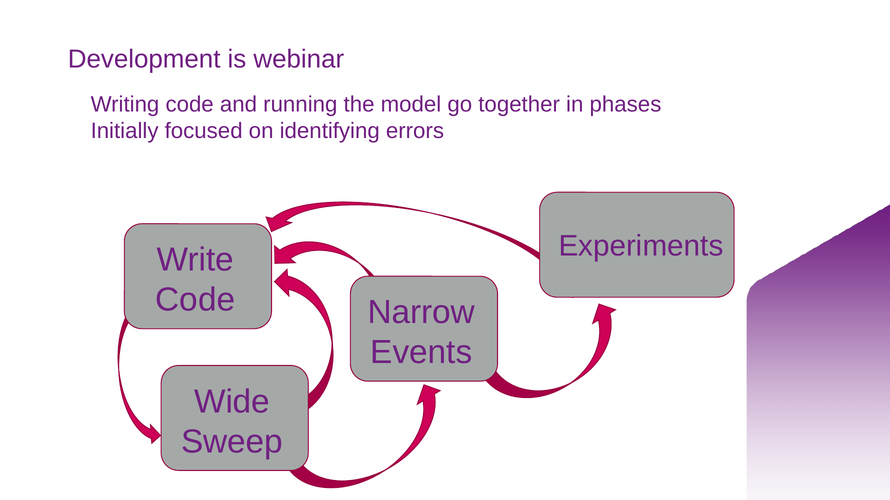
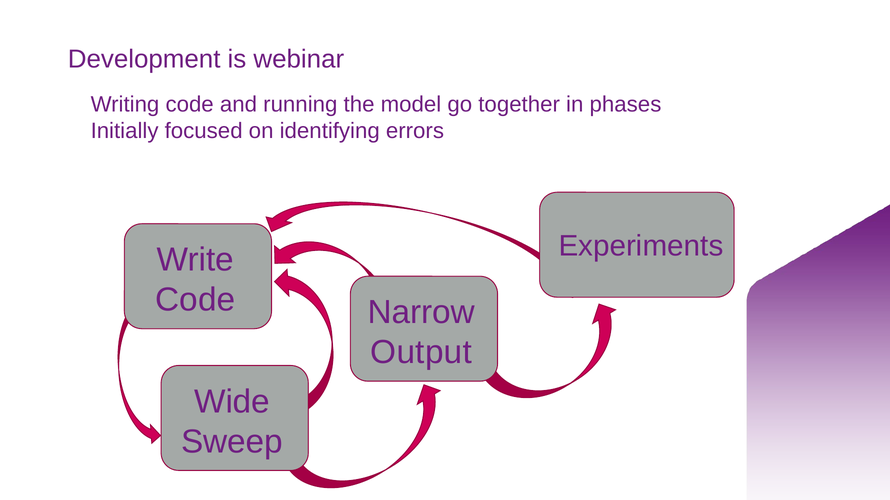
Events: Events -> Output (421, 353)
